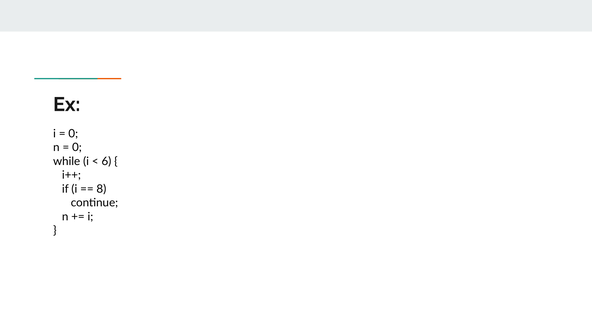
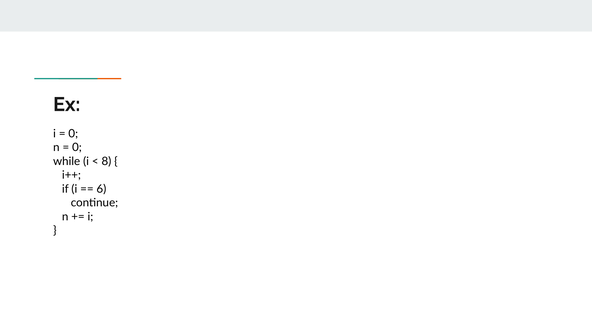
6: 6 -> 8 (106, 161)
8: 8 -> 6 (101, 189)
